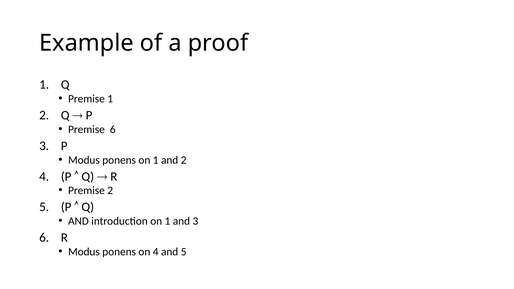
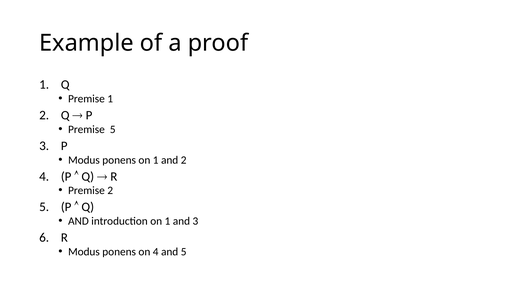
Premise 6: 6 -> 5 (113, 129)
